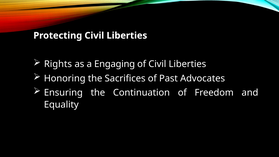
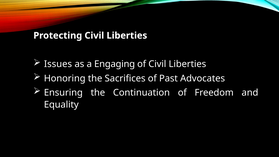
Rights: Rights -> Issues (58, 64)
